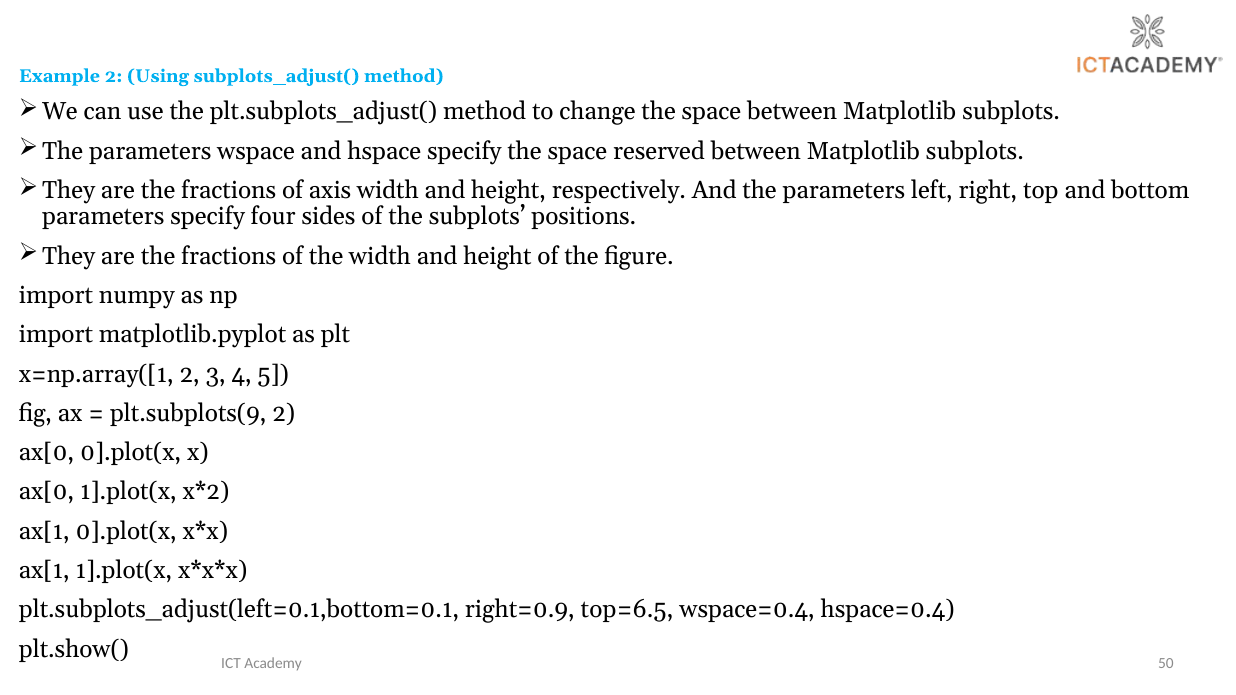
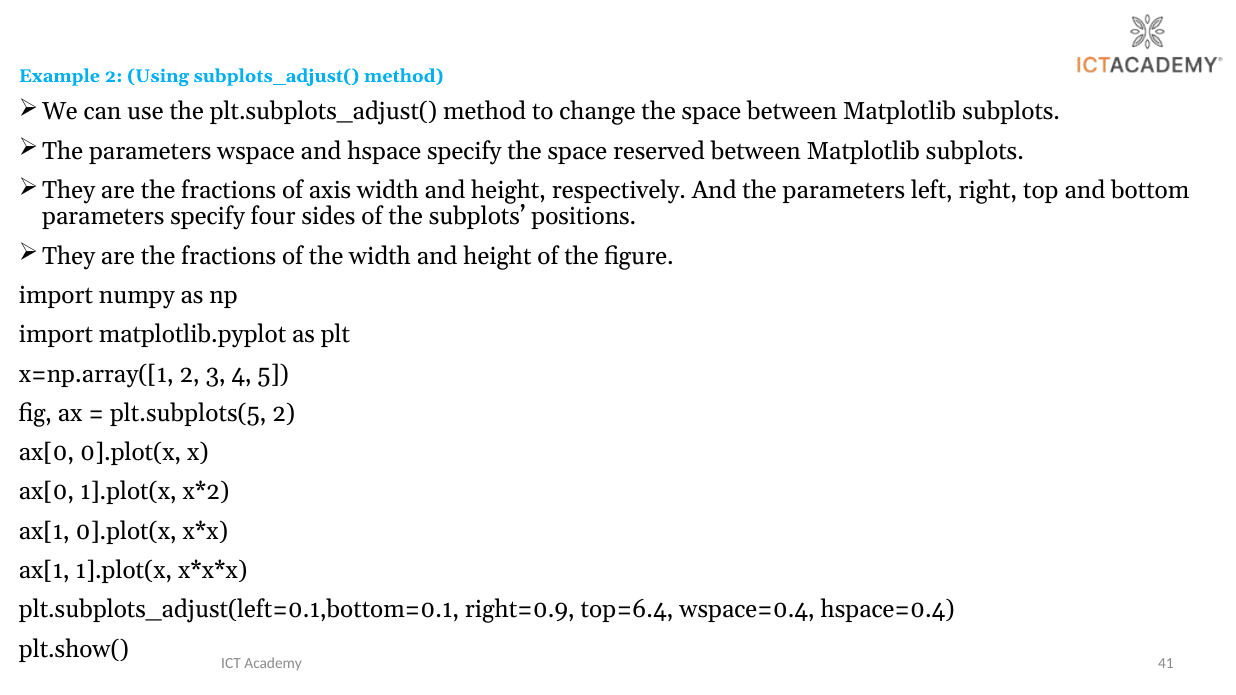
plt.subplots(9: plt.subplots(9 -> plt.subplots(5 (188, 413)
top=6.5: top=6.5 -> top=6.4 (627, 610)
50: 50 -> 41 (1166, 664)
